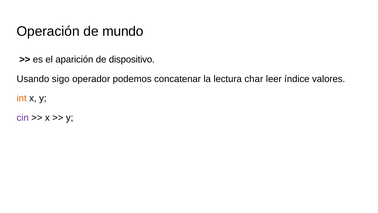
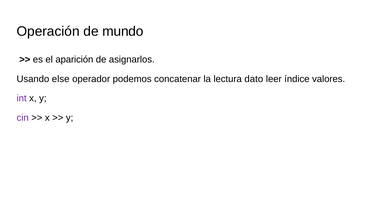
dispositivo: dispositivo -> asignarlos (132, 59)
sigo: sigo -> else (61, 79)
char: char -> dato (254, 79)
int colour: orange -> purple (22, 98)
